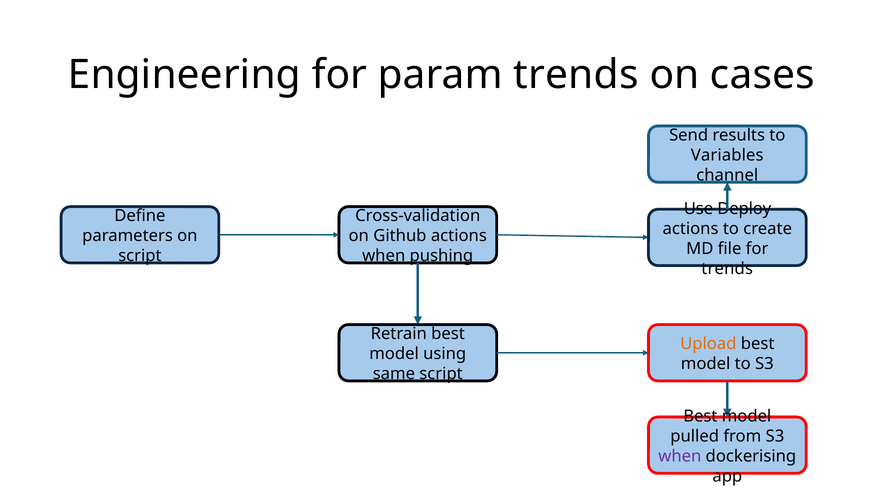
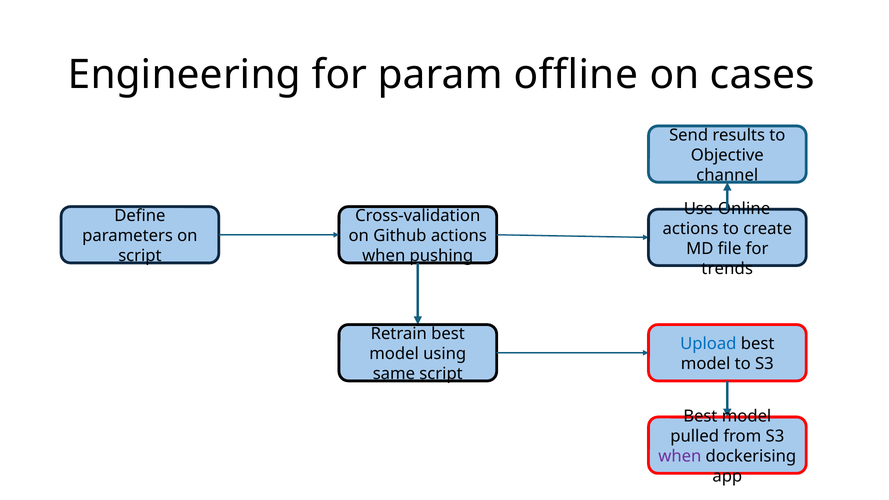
param trends: trends -> offline (576, 75)
Variables: Variables -> Objective (727, 155)
Deploy: Deploy -> Online (744, 209)
Upload colour: orange -> blue (708, 344)
